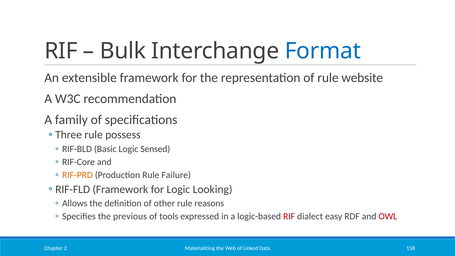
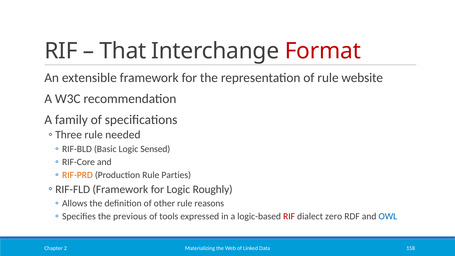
Bulk: Bulk -> That (123, 51)
Format colour: blue -> red (323, 51)
possess: possess -> needed (123, 135)
Failure: Failure -> Parties (176, 175)
Looking: Looking -> Roughly (213, 189)
easy: easy -> zero (334, 216)
OWL colour: red -> blue (388, 216)
